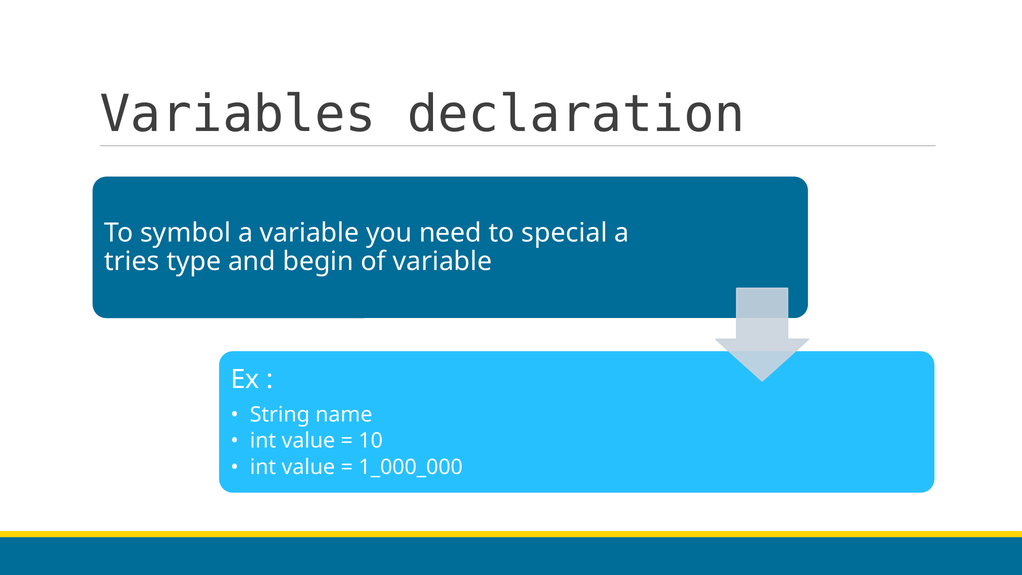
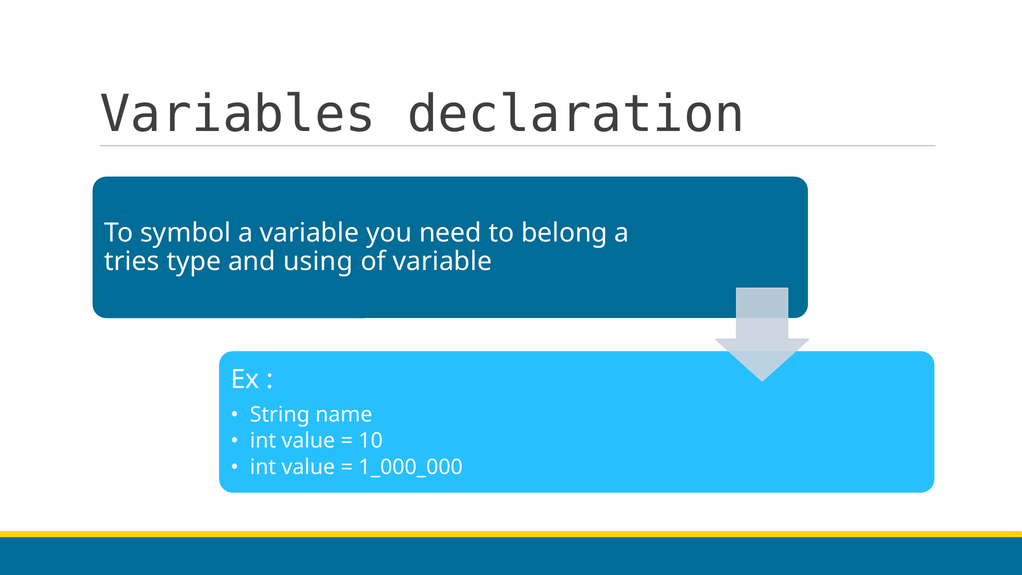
special: special -> belong (564, 233)
begin: begin -> using (318, 262)
